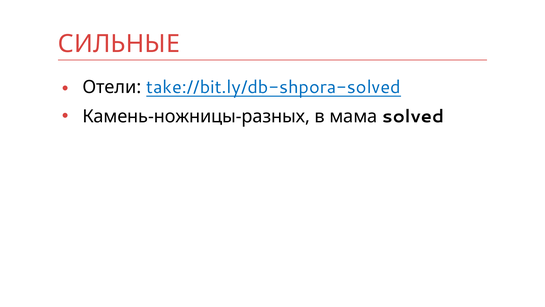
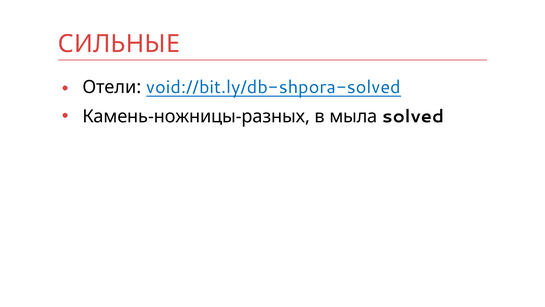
take://bit.ly/db-shpora-solved: take://bit.ly/db-shpora-solved -> void://bit.ly/db-shpora-solved (274, 87)
мама: мама -> мыла (353, 116)
